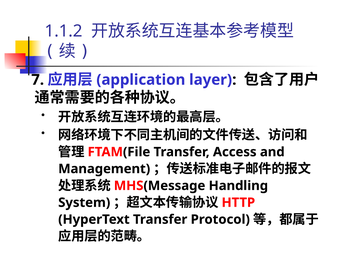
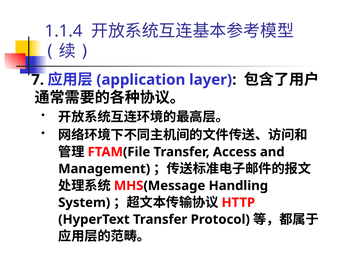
1.1.2: 1.1.2 -> 1.1.4 (64, 31)
